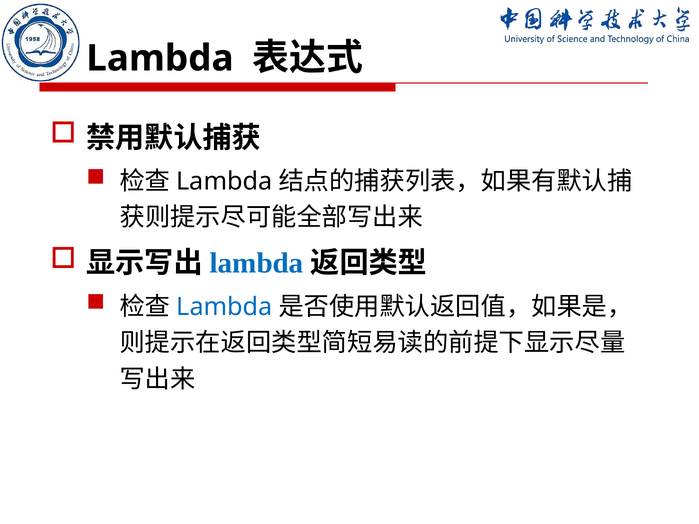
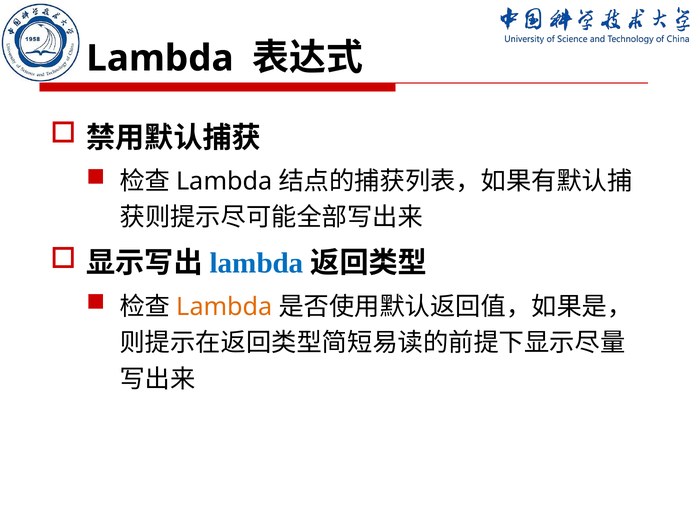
Lambda colour: blue -> orange (224, 307)
